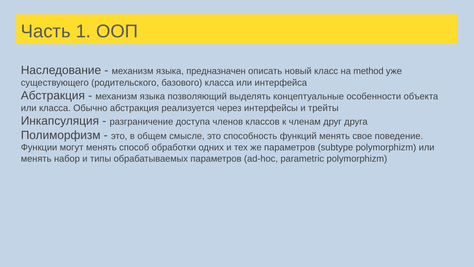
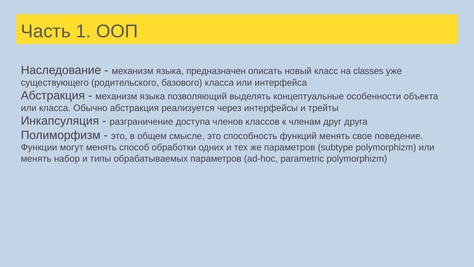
method: method -> classes (368, 71)
